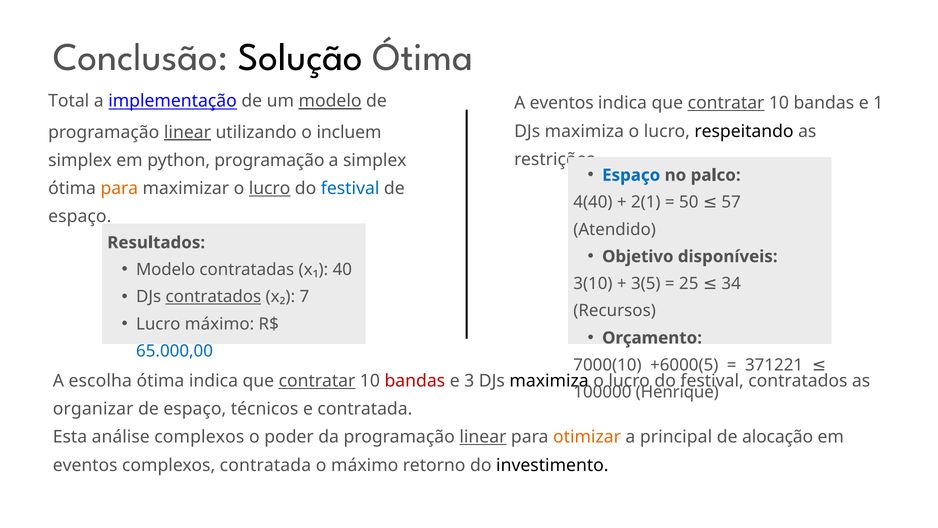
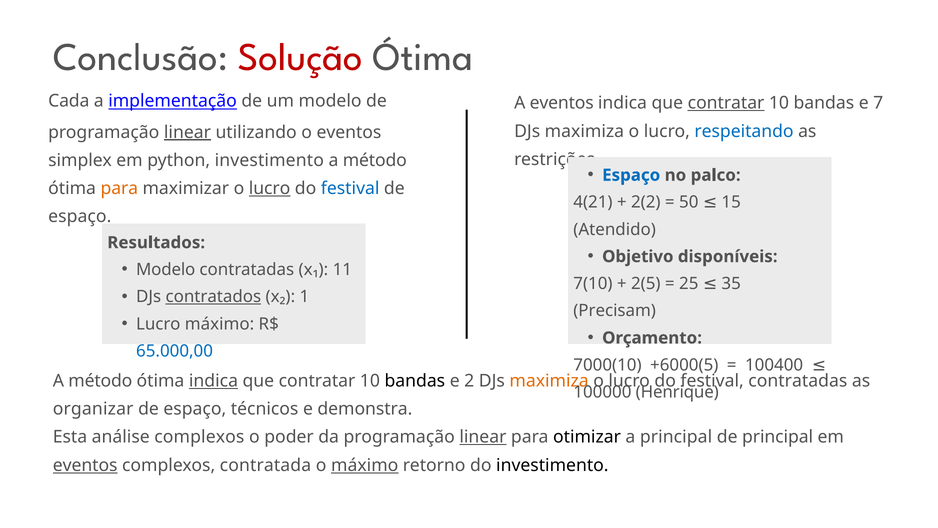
Solução colour: black -> red (300, 57)
Total: Total -> Cada (69, 101)
modelo underline: present -> none (330, 101)
1: 1 -> 7 (878, 103)
respeitando colour: black -> blue (744, 131)
o incluem: incluem -> eventos (349, 132)
python programação: programação -> investimento (269, 160)
simplex: simplex -> método (375, 160)
4(40: 4(40 -> 4(21 (593, 202)
2(1: 2(1 -> 2(2 (646, 202)
57: 57 -> 15 (731, 202)
40: 40 -> 11 (342, 270)
3(10: 3(10 -> 7(10 (593, 283)
3(5: 3(5 -> 2(5 (646, 283)
34: 34 -> 35 (731, 283)
7: 7 -> 1 (304, 297)
Recursos: Recursos -> Precisam (615, 311)
371221: 371221 -> 100400 (774, 365)
escolha: escolha -> método (100, 381)
indica underline: none -> present (213, 381)
contratar underline: present -> none (317, 381)
bandas colour: red -> black (415, 381)
3: 3 -> 2 (469, 381)
maximiza colour: black -> orange (549, 381)
festival contratados: contratados -> contratadas (798, 381)
e contratada: contratada -> demonstra (365, 409)
otimizar colour: orange -> black (587, 437)
de alocação: alocação -> principal (778, 437)
eventos underline: none -> present (85, 465)
máximo underline: none -> present (365, 465)
